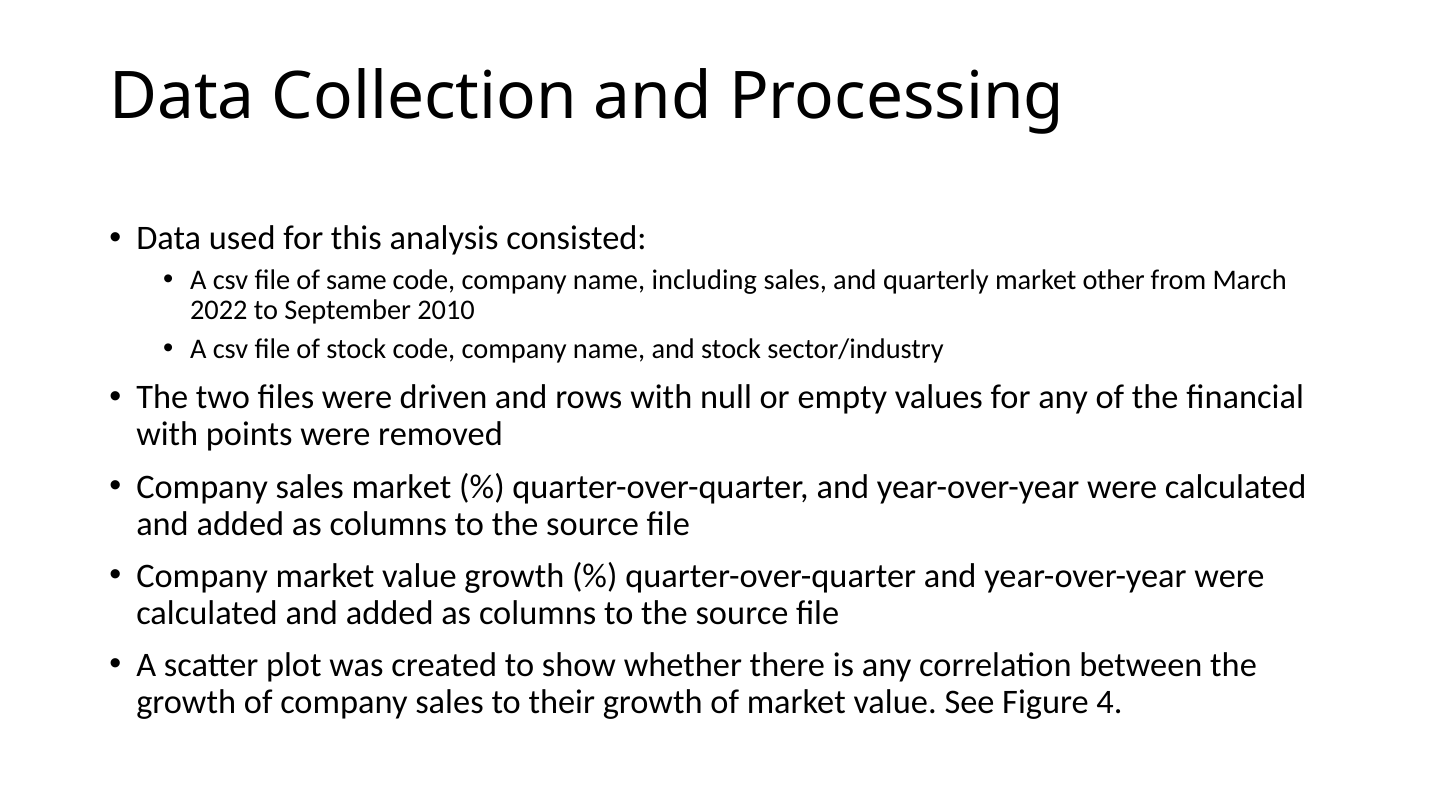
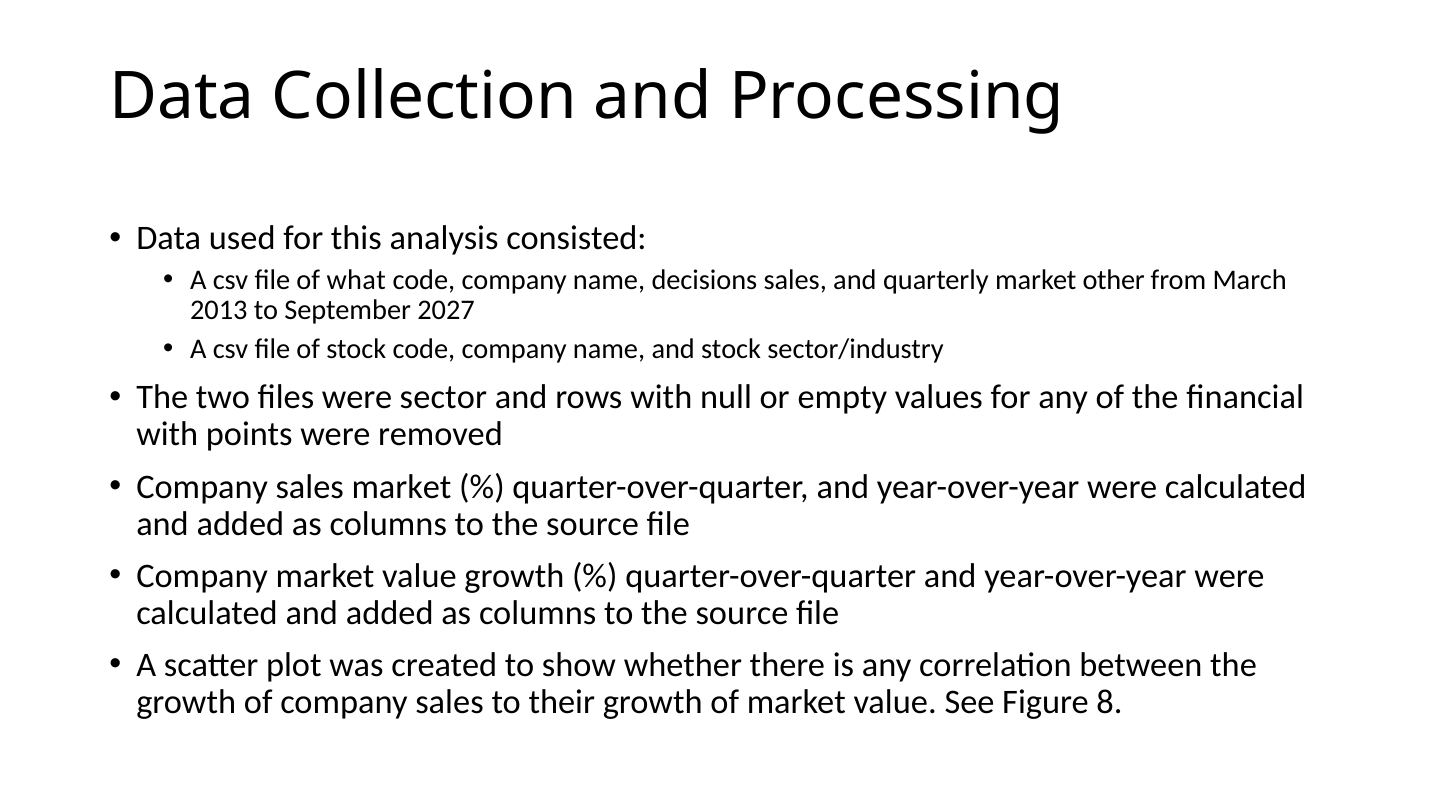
same: same -> what (356, 280)
including: including -> decisions (704, 280)
2022: 2022 -> 2013 (219, 311)
2010: 2010 -> 2027 (446, 311)
driven: driven -> sector (443, 398)
4: 4 -> 8 (1110, 702)
